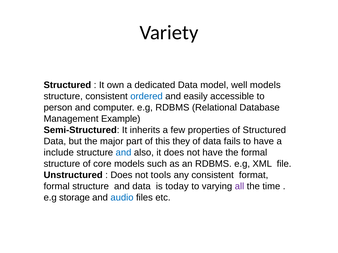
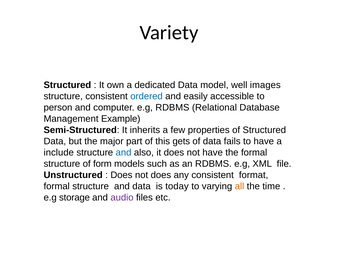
well models: models -> images (265, 85)
they: they -> gets (181, 142)
core: core -> form (102, 164)
not tools: tools -> does (161, 175)
all colour: purple -> orange (239, 187)
audio colour: blue -> purple (122, 198)
